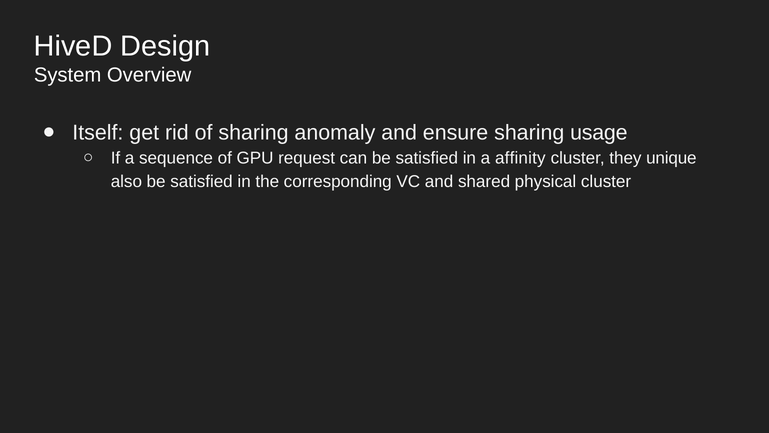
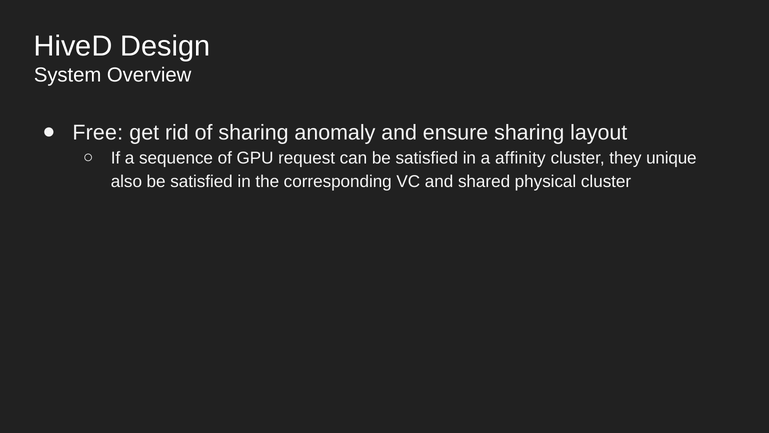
Itself: Itself -> Free (98, 132)
usage: usage -> layout (599, 132)
